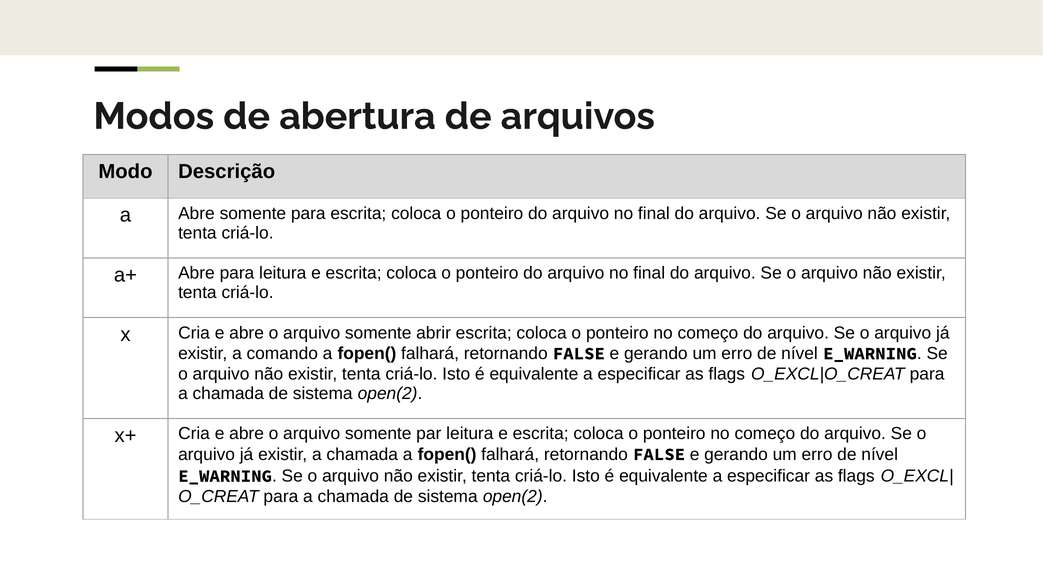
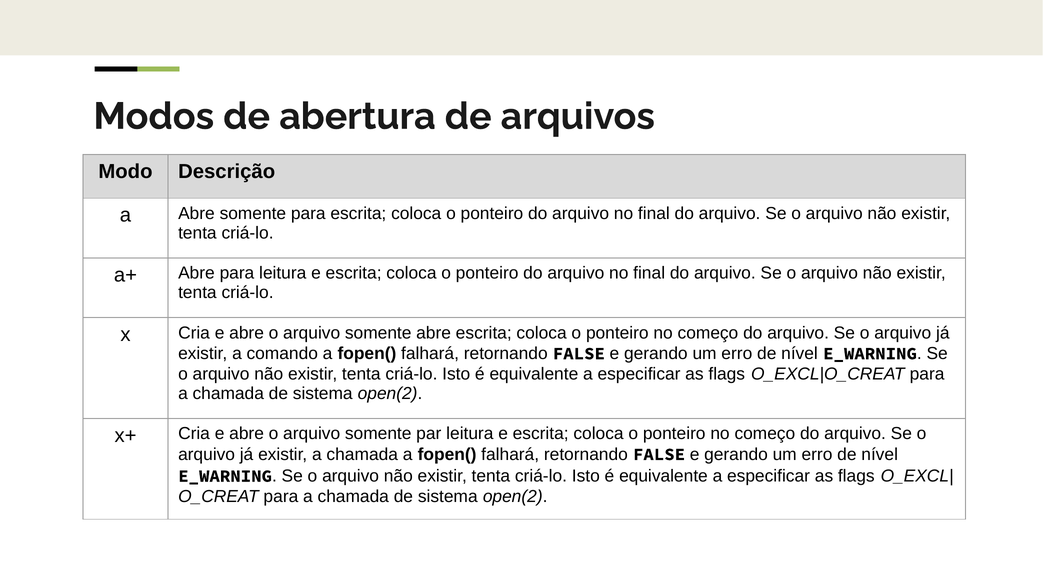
somente abrir: abrir -> abre (434, 333)
